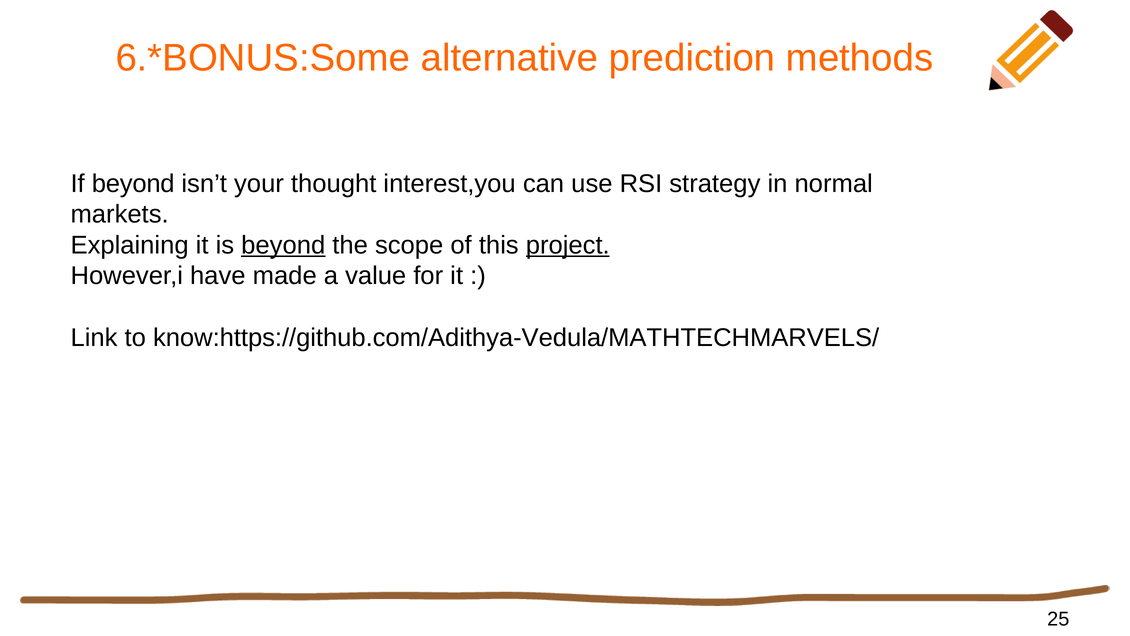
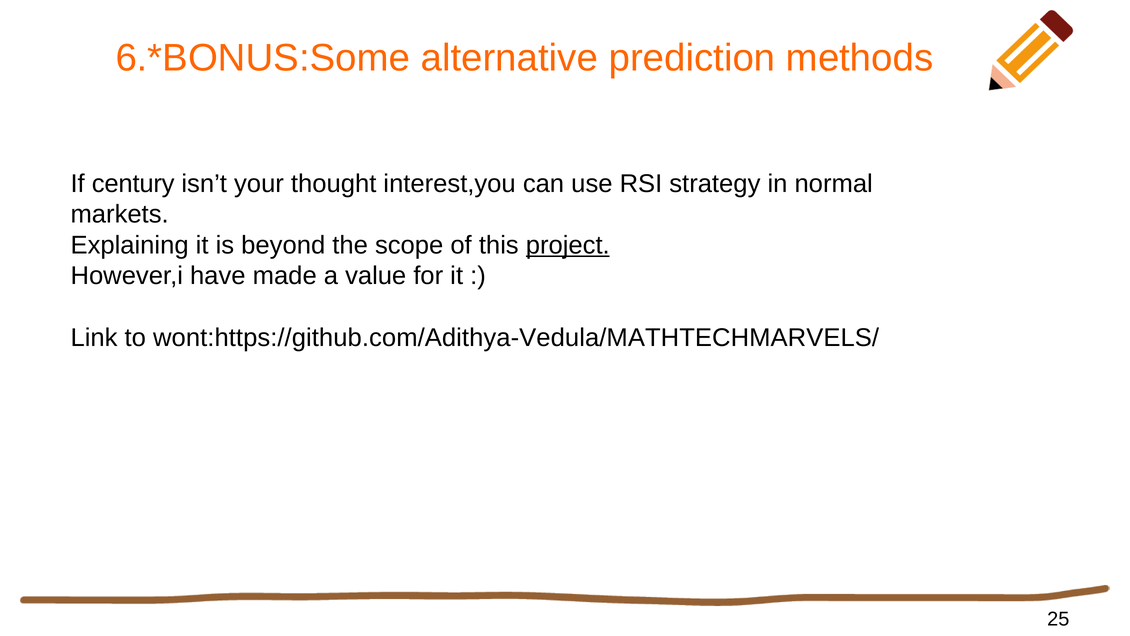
If beyond: beyond -> century (133, 184)
beyond underline: present -> none (283, 245)
know:https://github.com/Adithya-Vedula/MATHTECHMARVELS/: know:https://github.com/Adithya-Vedula/MATHTECHMARVELS/ -> wont:https://github.com/Adithya-Vedula/MATHTECHMARVELS/ (516, 337)
